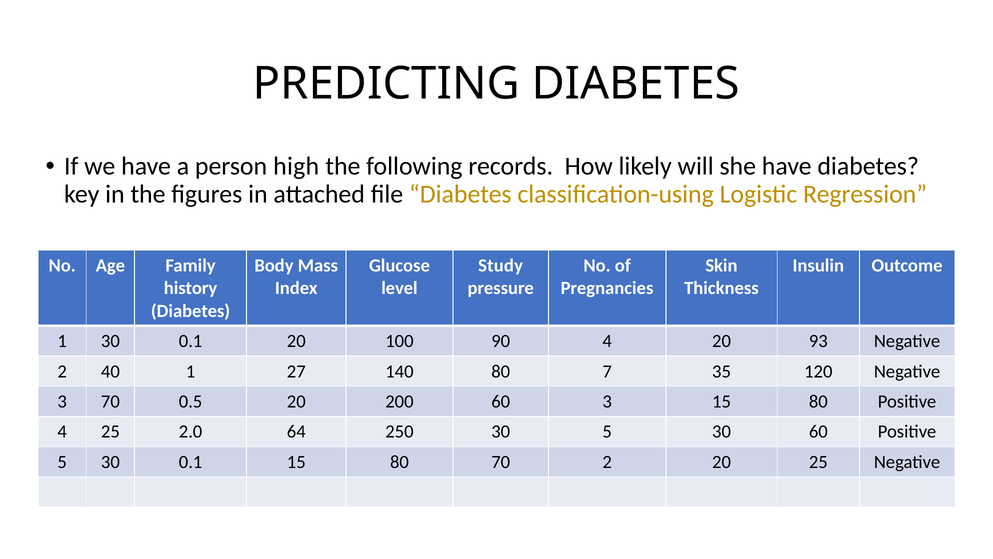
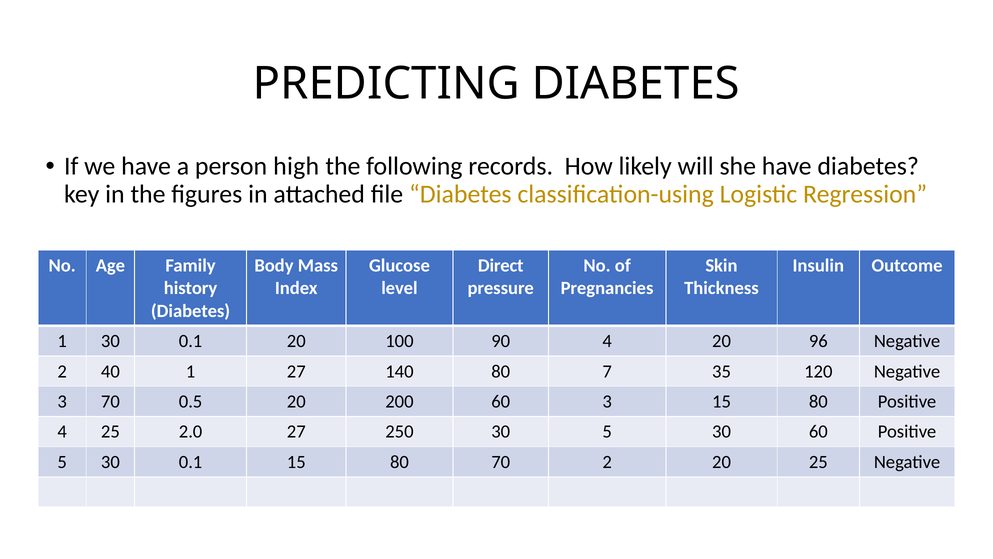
Study: Study -> Direct (501, 265)
93: 93 -> 96 (818, 341)
2.0 64: 64 -> 27 (296, 431)
